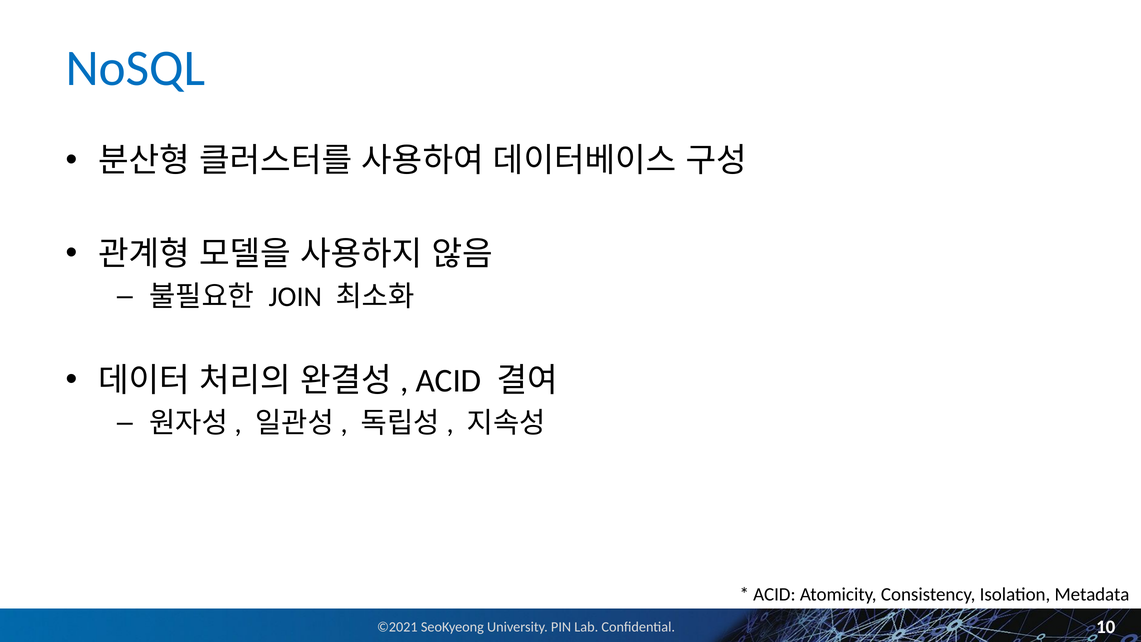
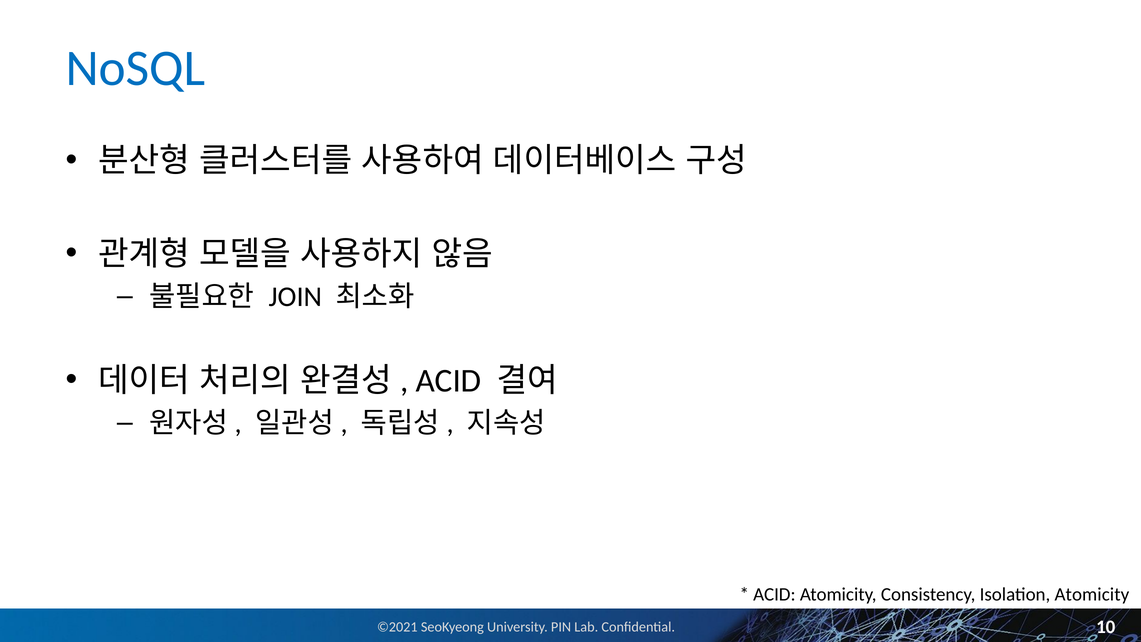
Isolation Metadata: Metadata -> Atomicity (1092, 594)
